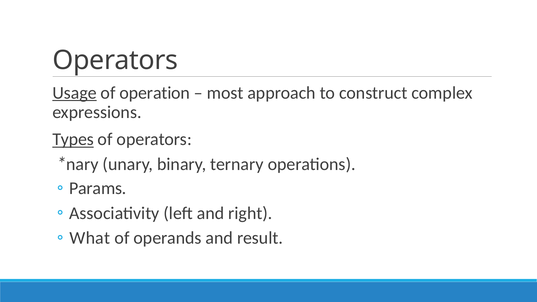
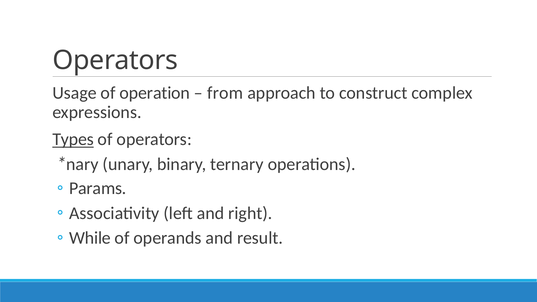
Usage underline: present -> none (74, 93)
most: most -> from (225, 93)
What: What -> While (90, 238)
